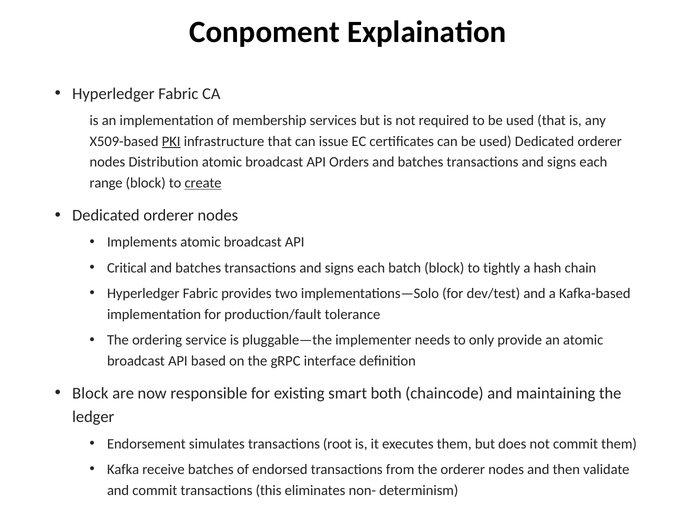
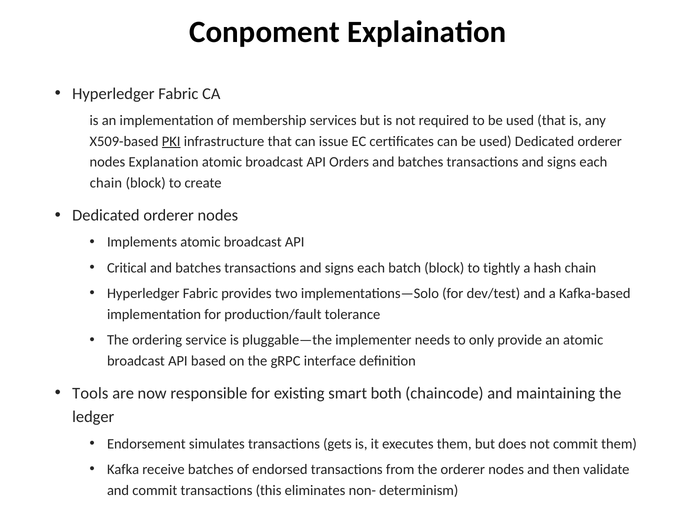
Distribution: Distribution -> Explanation (164, 162)
range: range -> chain (106, 183)
create underline: present -> none (203, 183)
Block: Block -> Tools (90, 393)
root: root -> gets (337, 444)
